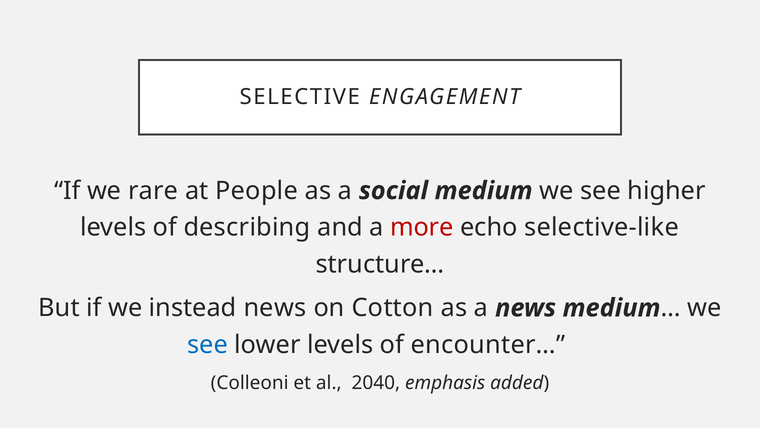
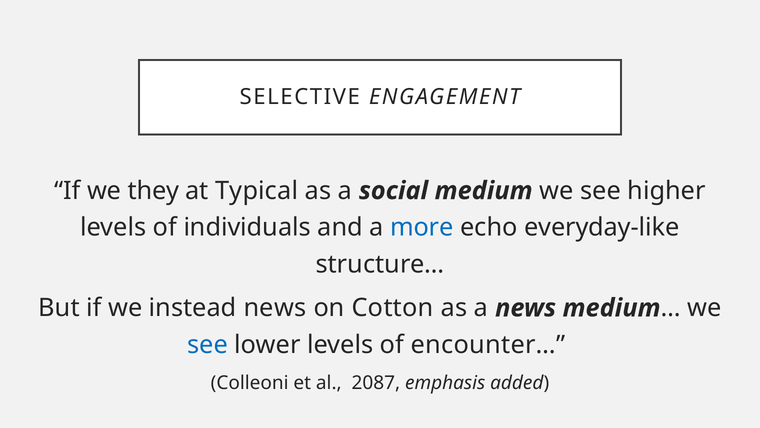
rare: rare -> they (153, 191)
People: People -> Typical (257, 191)
describing: describing -> individuals (247, 227)
more colour: red -> blue (422, 227)
selective-like: selective-like -> everyday-like (602, 227)
2040: 2040 -> 2087 (376, 382)
